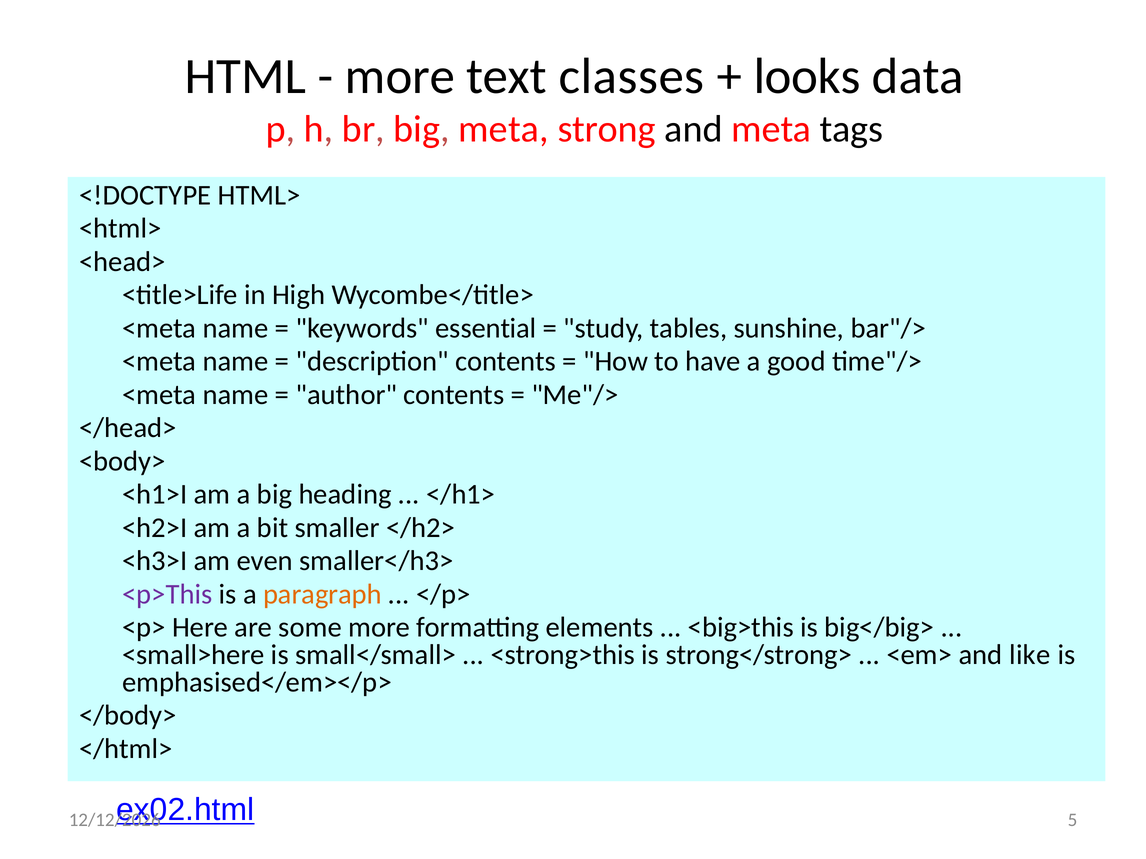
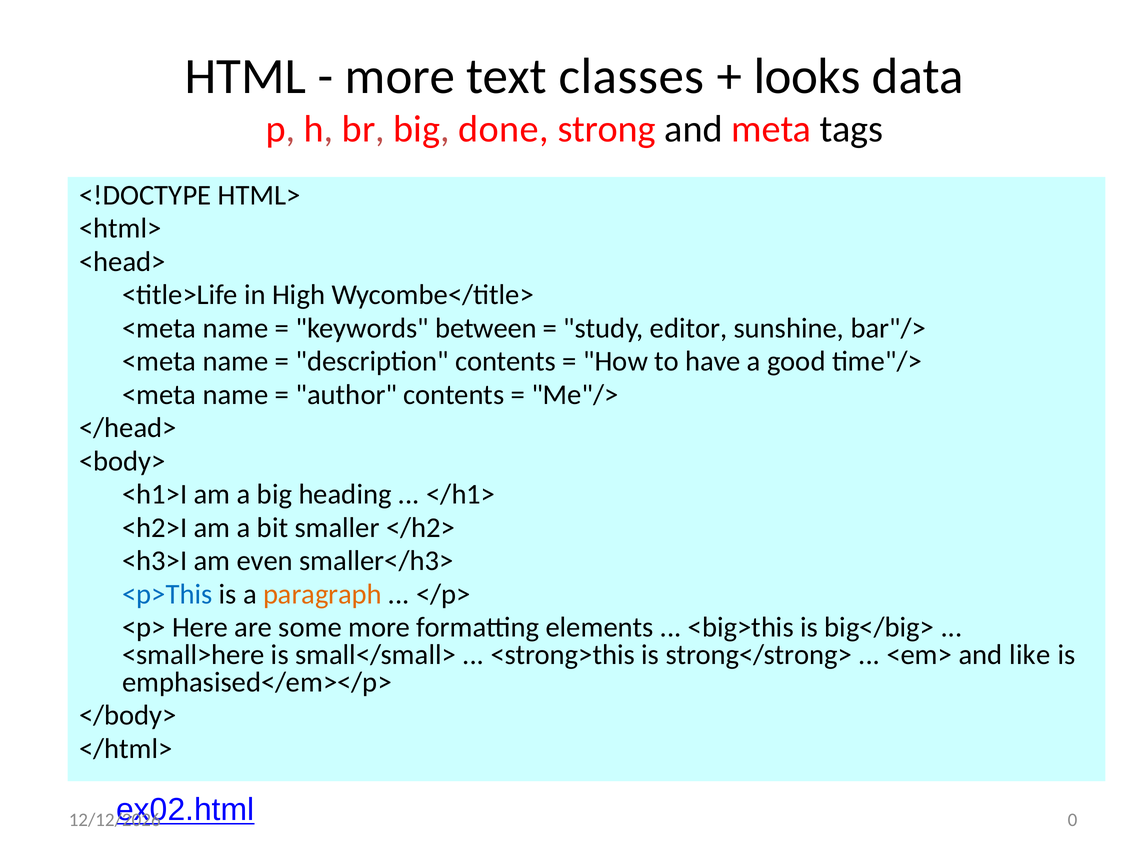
big meta: meta -> done (503, 129)
essential: essential -> between (486, 328)
tables: tables -> editor (689, 328)
<p>This colour: purple -> blue (167, 594)
5: 5 -> 0 (1073, 821)
